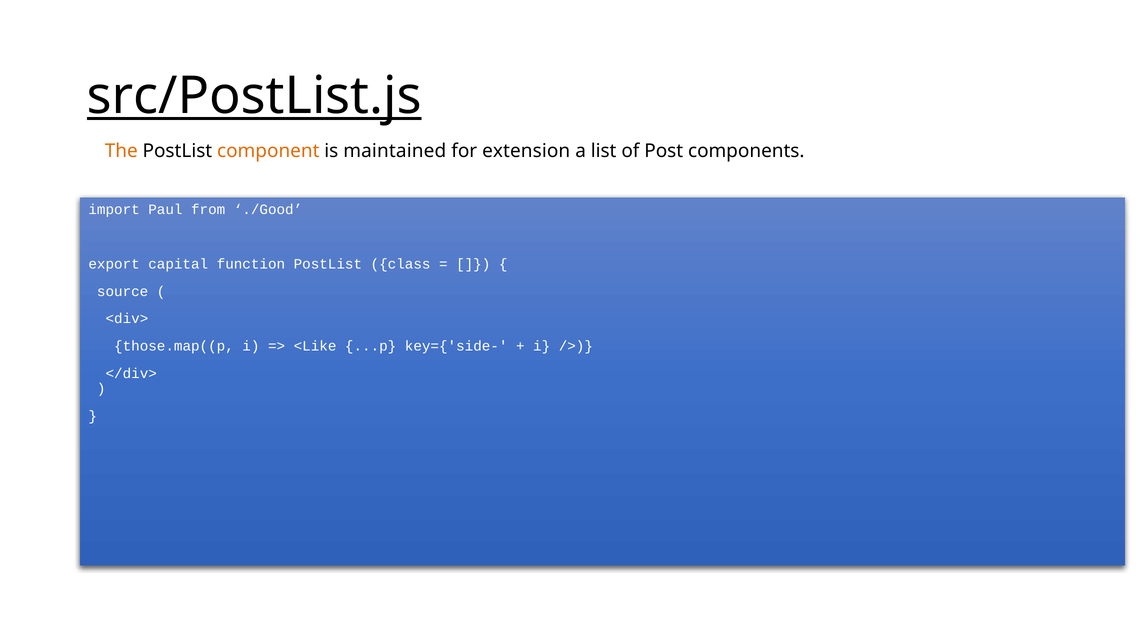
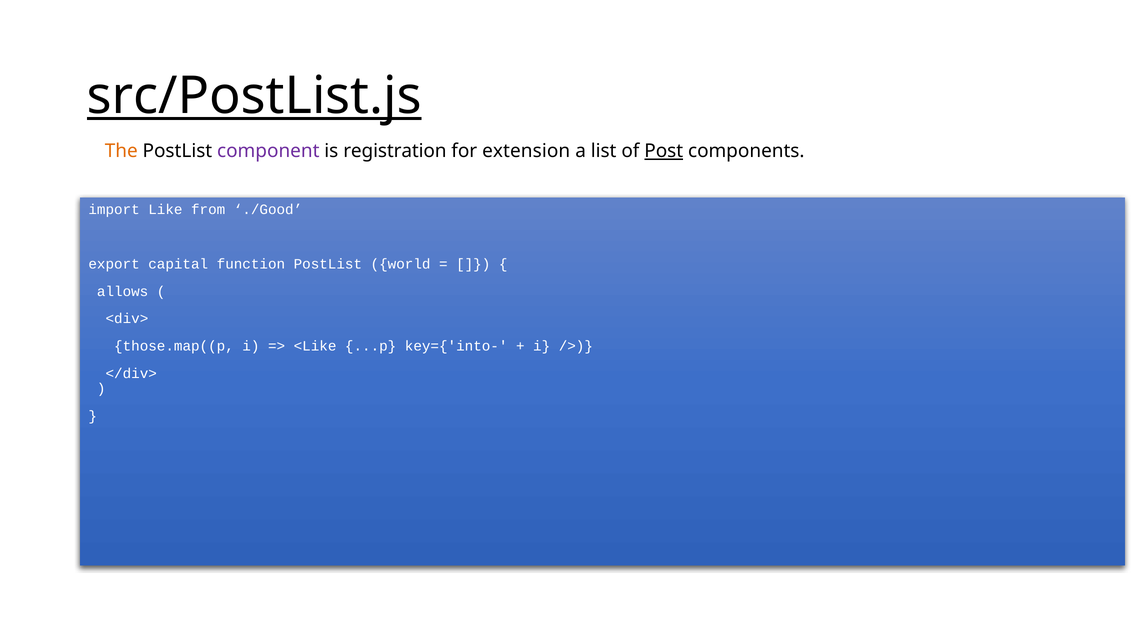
component colour: orange -> purple (268, 151)
maintained: maintained -> registration (395, 151)
Post underline: none -> present (664, 151)
Paul: Paul -> Like (165, 209)
class: class -> world (401, 264)
source: source -> allows (123, 291)
key={'side-: key={'side- -> key={'into- (456, 346)
